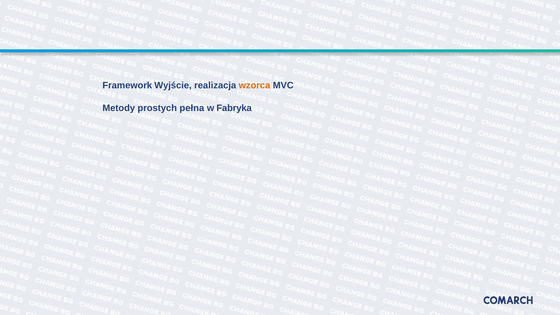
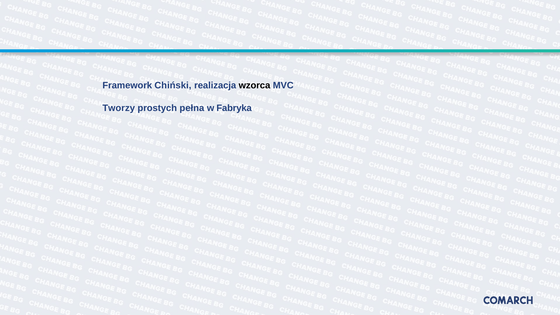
Wyjście: Wyjście -> Chiński (173, 85)
wzorca colour: orange -> black (254, 85)
Metody: Metody -> Tworzy (119, 108)
